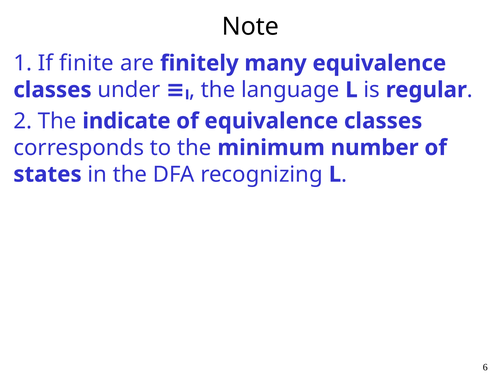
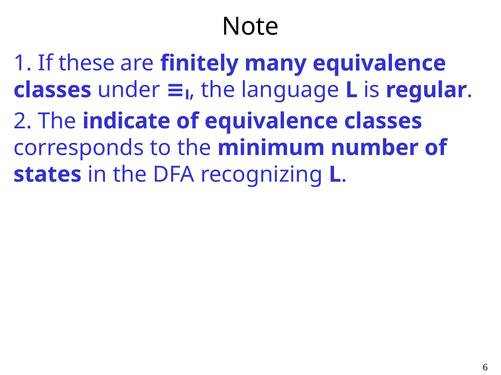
finite: finite -> these (87, 63)
